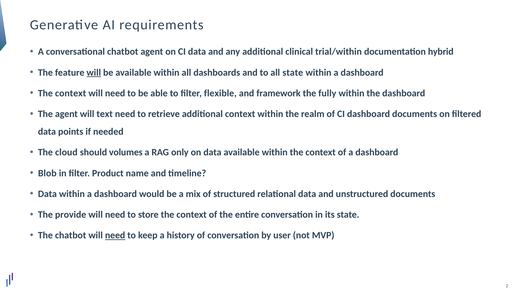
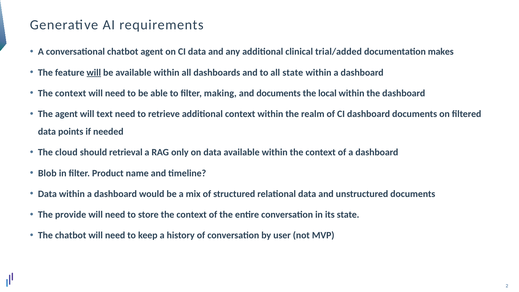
trial/within: trial/within -> trial/added (339, 52)
hybrid: hybrid -> makes (441, 52)
flexible: flexible -> making (220, 93)
and framework: framework -> documents (279, 93)
fully: fully -> local (327, 93)
volumes: volumes -> retrieval (126, 152)
need underline: present -> none (115, 235)
